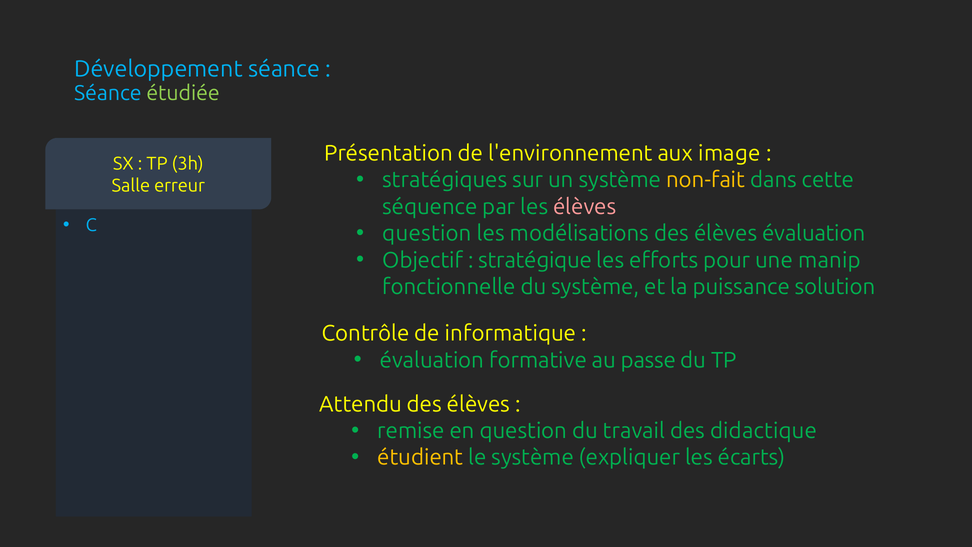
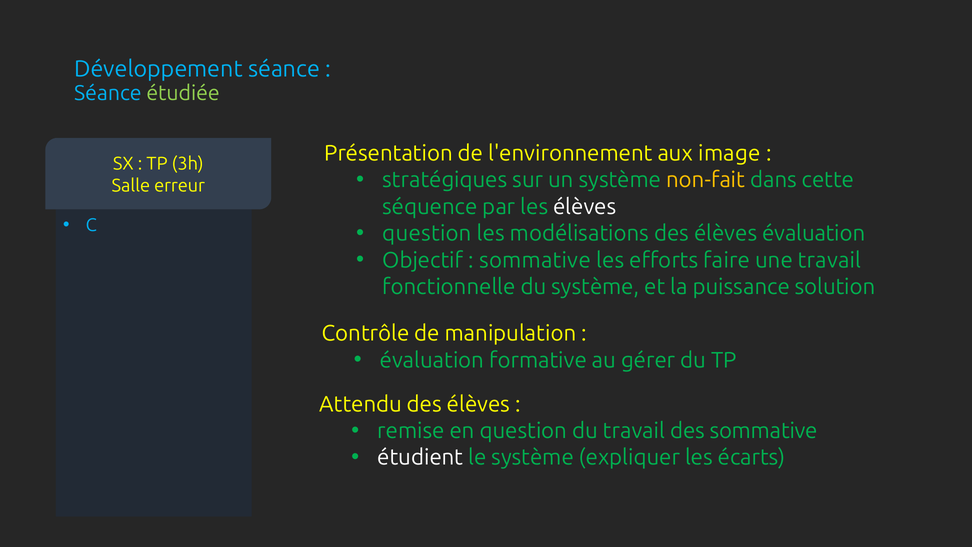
élèves colour: pink -> white (585, 207)
stratégique: stratégique -> sommative (535, 260)
pour: pour -> faire (727, 260)
une manip: manip -> travail (830, 260)
informatique: informatique -> manipulation (511, 333)
passe: passe -> gérer (648, 360)
des didactique: didactique -> sommative (764, 431)
étudient colour: yellow -> white (420, 457)
